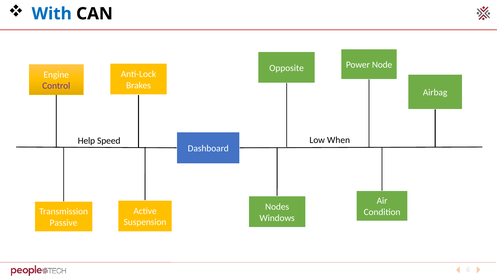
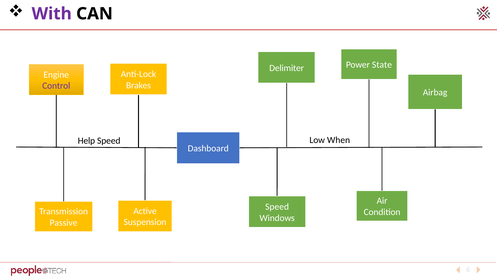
With colour: blue -> purple (52, 14)
Node: Node -> State (382, 65)
Opposite: Opposite -> Delimiter (287, 68)
Nodes: Nodes -> Speed (277, 206)
